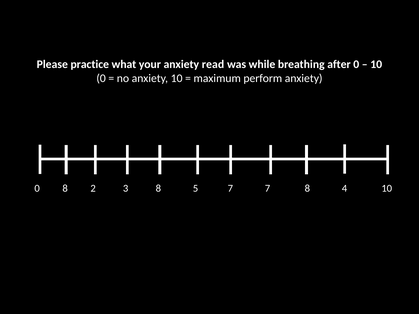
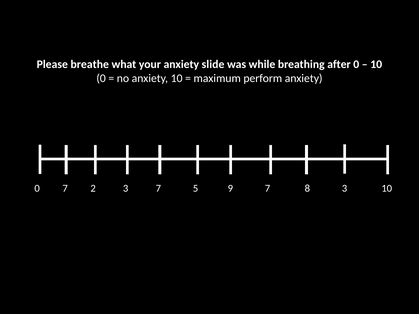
practice: practice -> breathe (90, 64)
read: read -> slide (213, 64)
0 8: 8 -> 7 (65, 188)
3 8: 8 -> 7 (158, 188)
5 7: 7 -> 9 (230, 188)
8 4: 4 -> 3 (345, 188)
